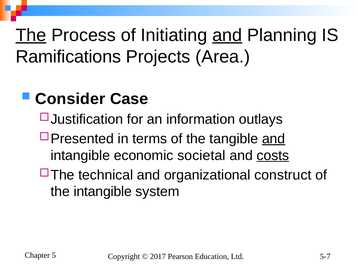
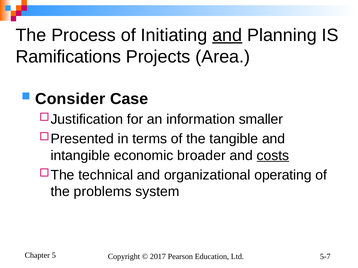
The underline: present -> none (31, 35)
outlays: outlays -> smaller (261, 120)
and underline: present -> none (274, 139)
societal: societal -> broader (201, 156)
construct: construct -> operating (283, 175)
the intangible: intangible -> problems (103, 192)
